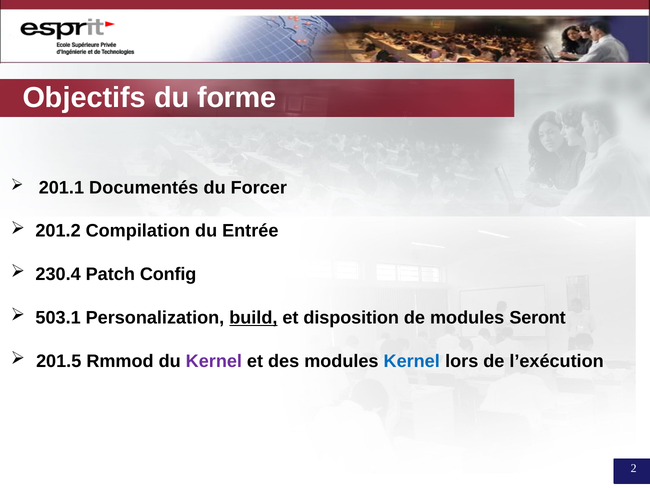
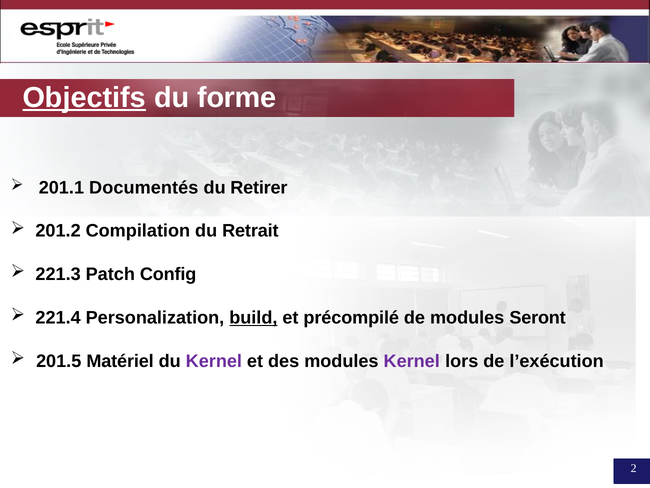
Objectifs underline: none -> present (84, 97)
Forcer: Forcer -> Retirer (259, 187)
Entrée: Entrée -> Retrait (250, 231)
230.4: 230.4 -> 221.3 (58, 274)
503.1: 503.1 -> 221.4 (58, 317)
disposition: disposition -> précompilé (351, 317)
Rmmod: Rmmod -> Matériel (120, 361)
Kernel colour: blue -> purple (412, 361)
